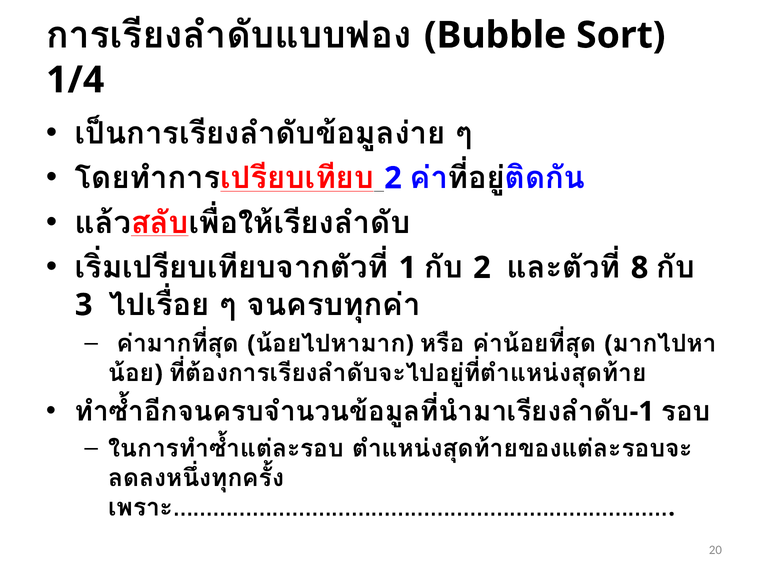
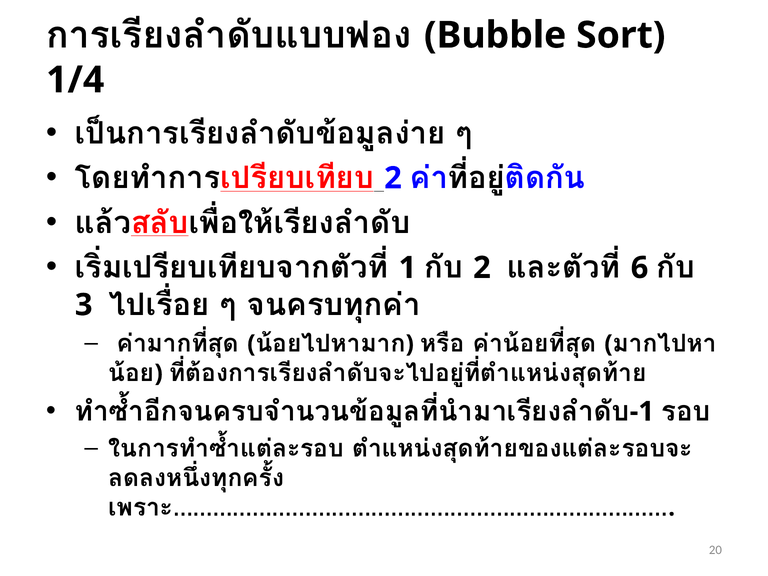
8: 8 -> 6 (640, 268)
